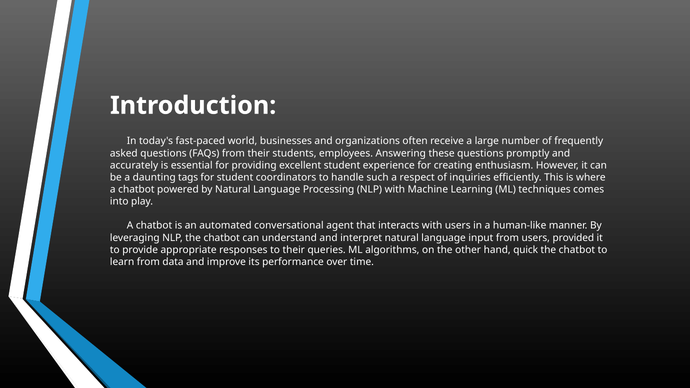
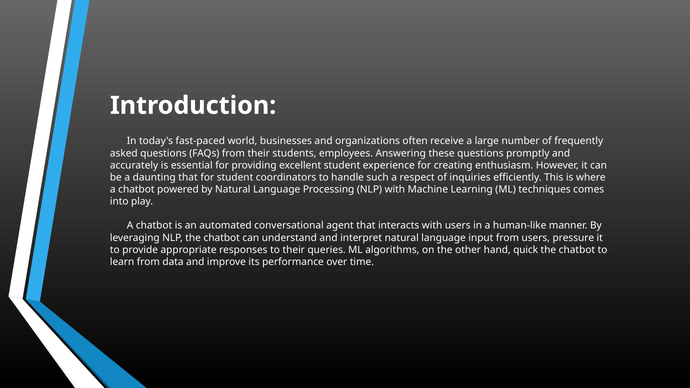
daunting tags: tags -> that (188, 177)
provided: provided -> pressure (573, 238)
